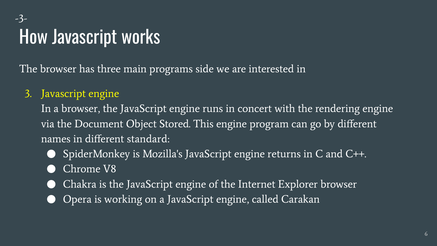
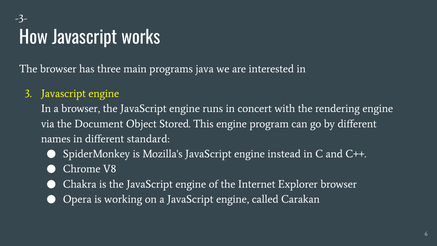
side: side -> java (205, 69)
returns: returns -> instead (284, 154)
